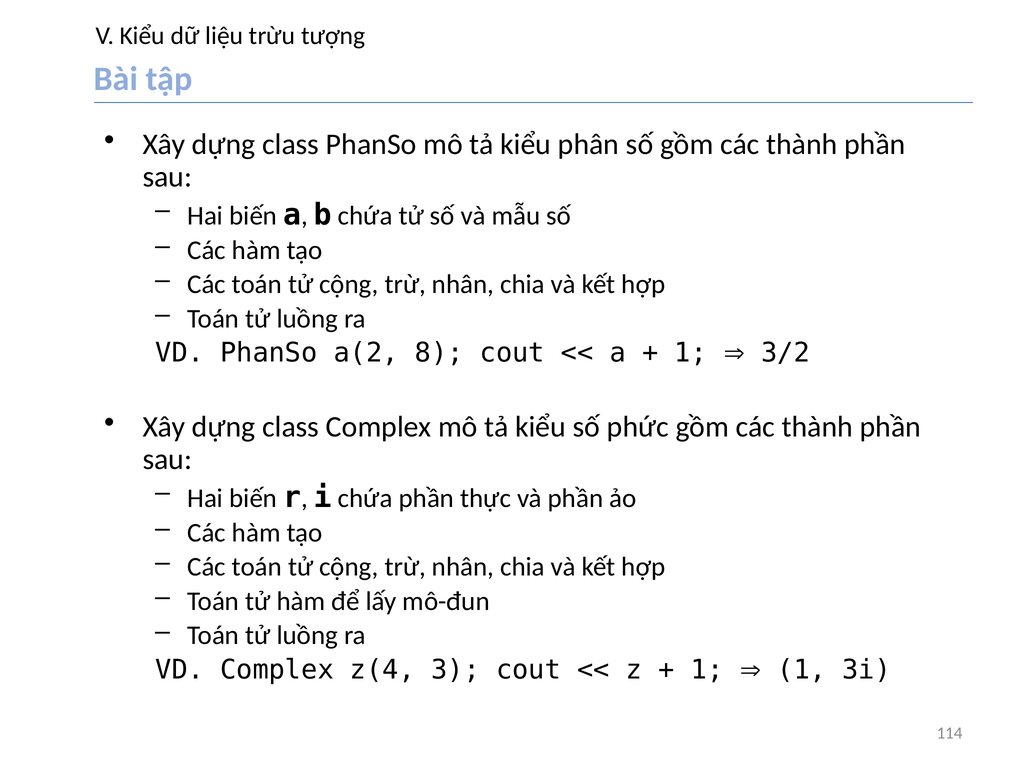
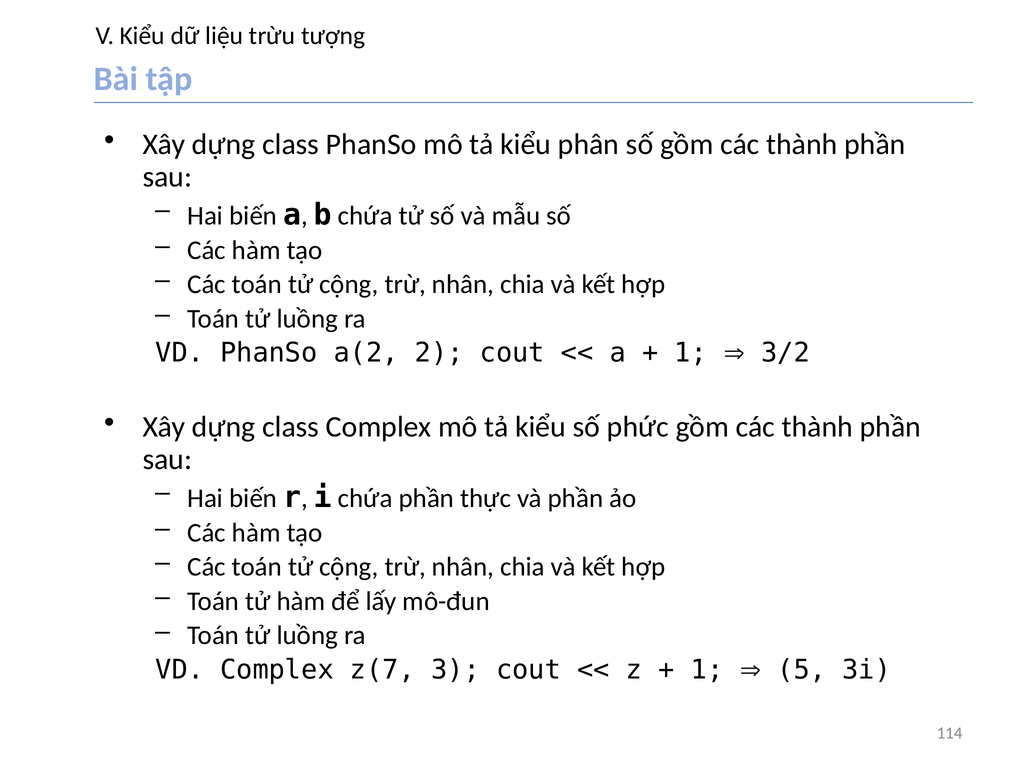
8: 8 -> 2 (439, 353)
z(4: z(4 -> z(7 (382, 670)
1: 1 -> 5 (802, 670)
